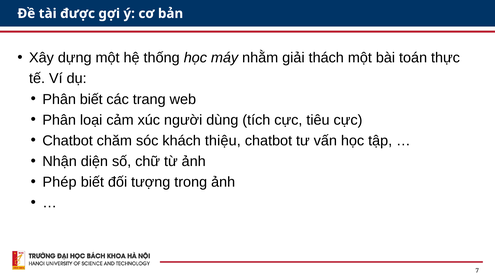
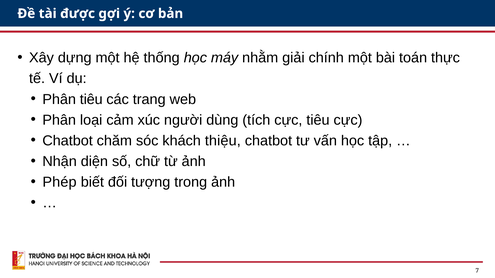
thách: thách -> chính (326, 58)
Phân biết: biết -> tiêu (91, 99)
